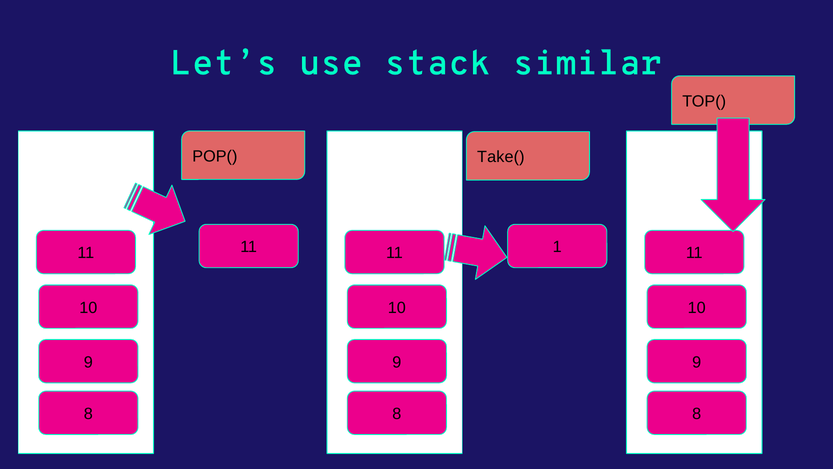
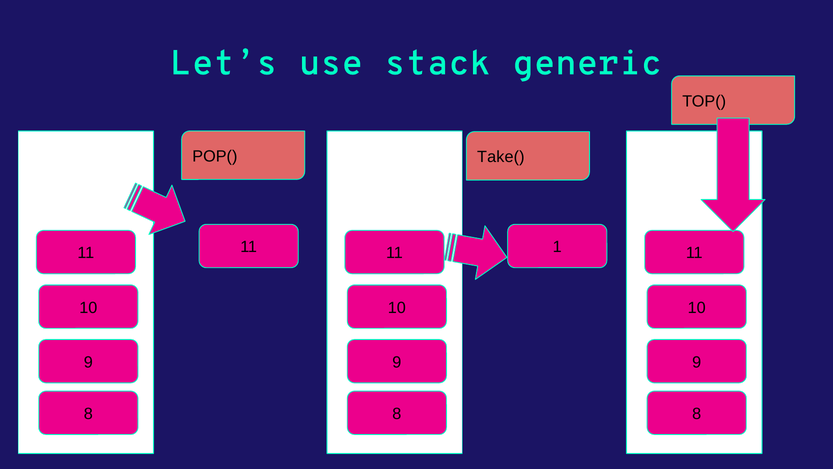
similar: similar -> generic (587, 63)
